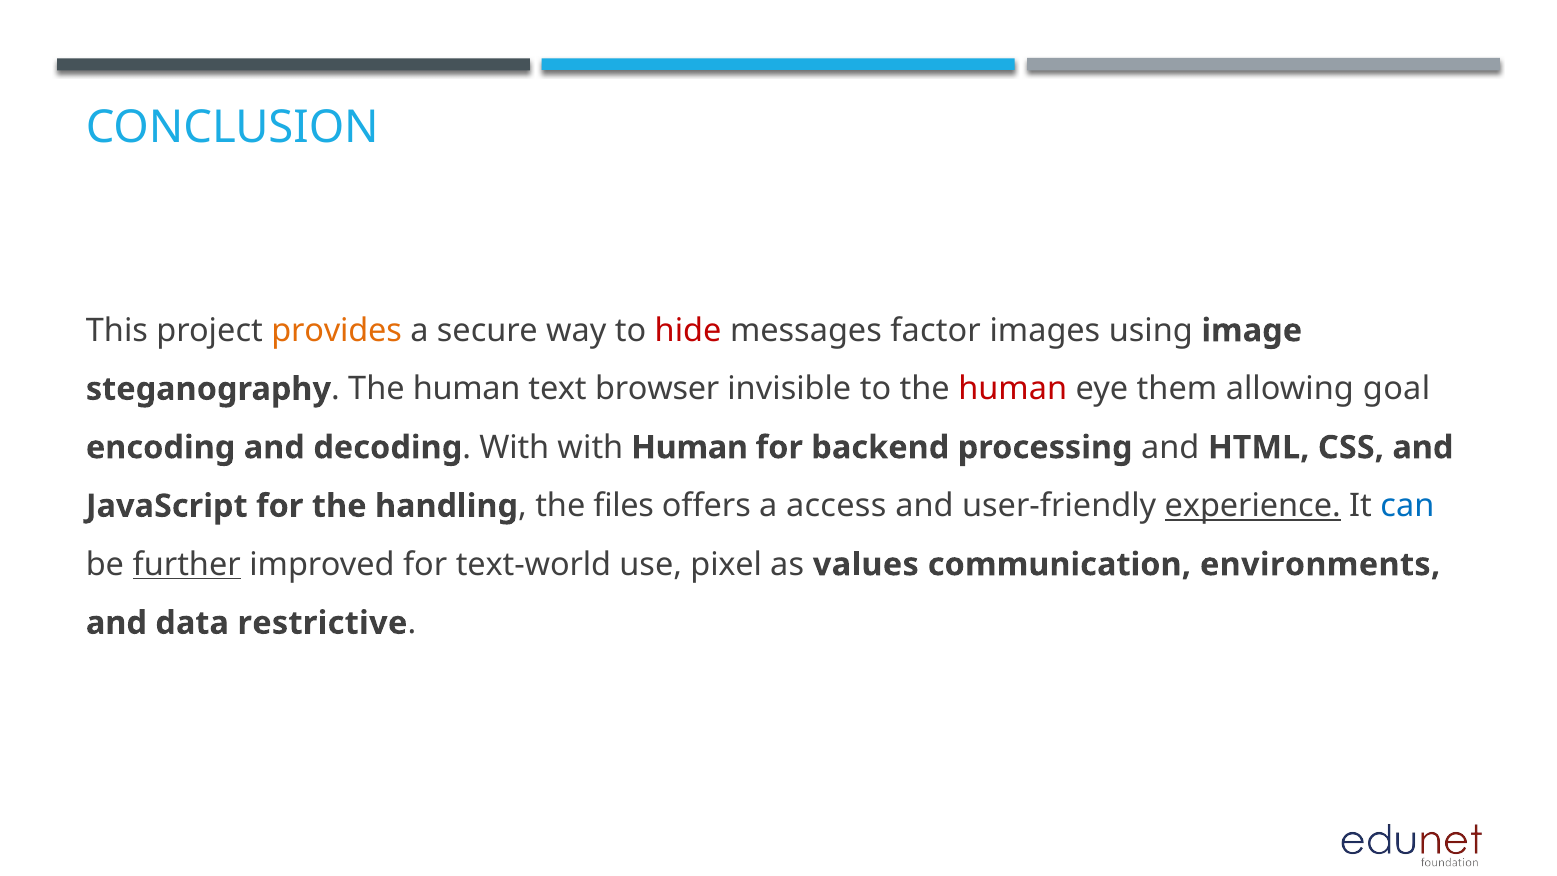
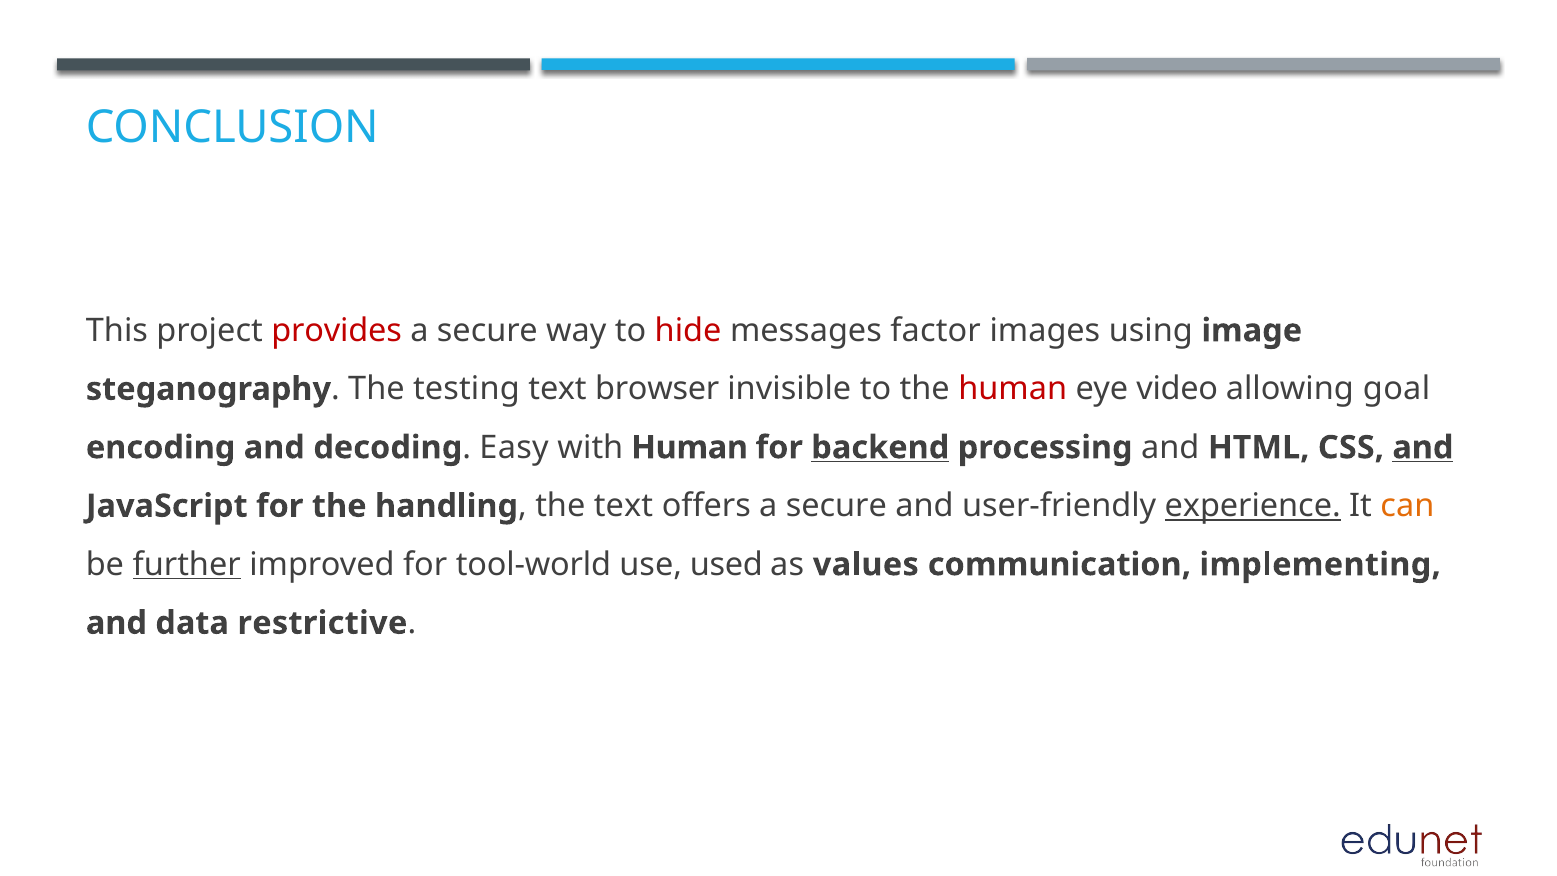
provides colour: orange -> red (337, 331)
human: human -> testing (466, 389)
them: them -> video (1177, 389)
With: With -> Easy (514, 447)
backend underline: none -> present (880, 447)
and underline: none -> present (1423, 447)
the files: files -> text (623, 506)
offers a access: access -> secure (836, 506)
can colour: blue -> orange (1407, 506)
text-world: text-world -> tool-world (533, 564)
pixel: pixel -> used (726, 564)
environments: environments -> implementing (1320, 564)
